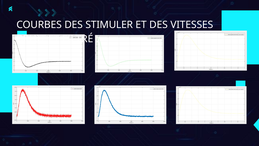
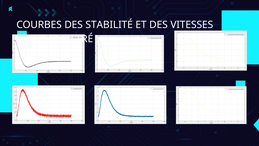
STIMULER: STIMULER -> STABILITÉ (109, 25)
